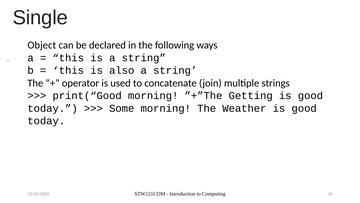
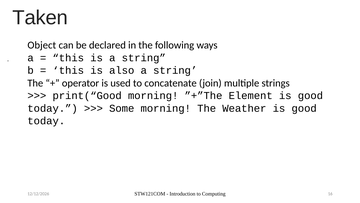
Single: Single -> Taken (40, 18)
Getting: Getting -> Element (251, 95)
